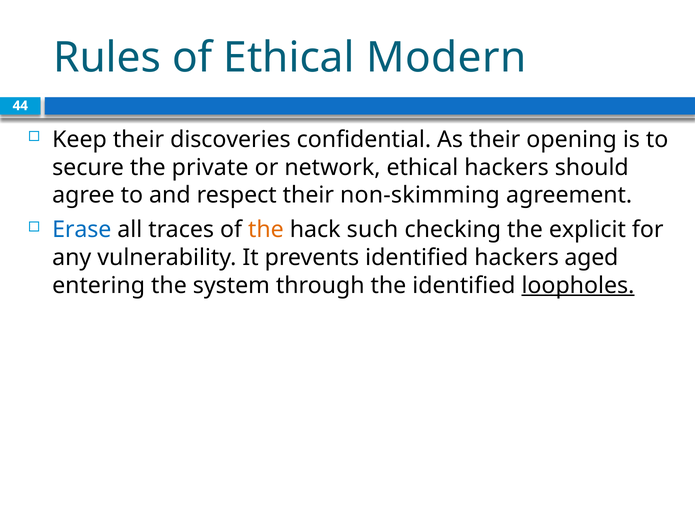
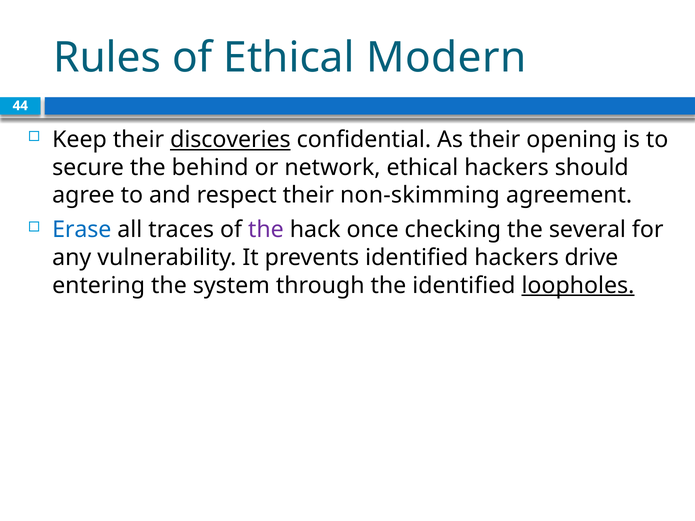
discoveries underline: none -> present (230, 140)
private: private -> behind (210, 168)
the colour: orange -> purple (266, 230)
such: such -> once (373, 230)
explicit: explicit -> several (587, 230)
aged: aged -> drive (591, 258)
